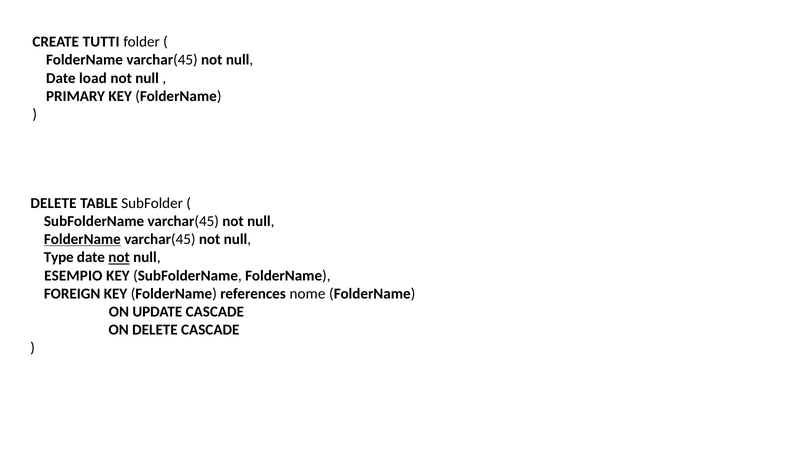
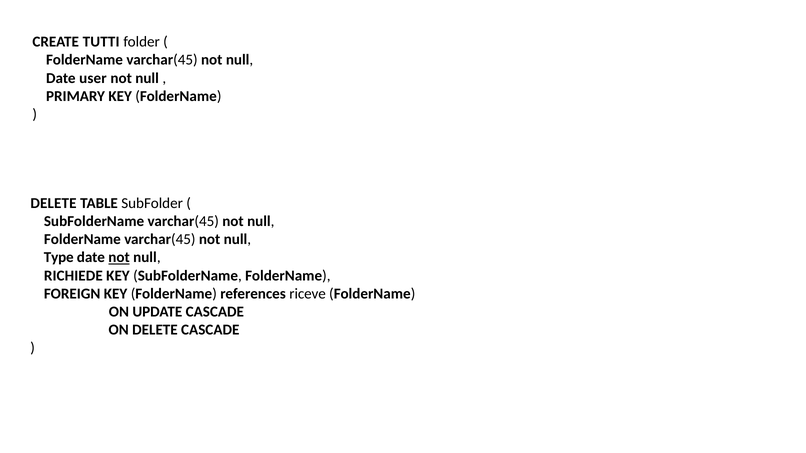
load: load -> user (93, 78)
FolderName underline: present -> none (82, 239)
ESEMPIO: ESEMPIO -> RICHIEDE (73, 276)
nome: nome -> riceve (308, 294)
